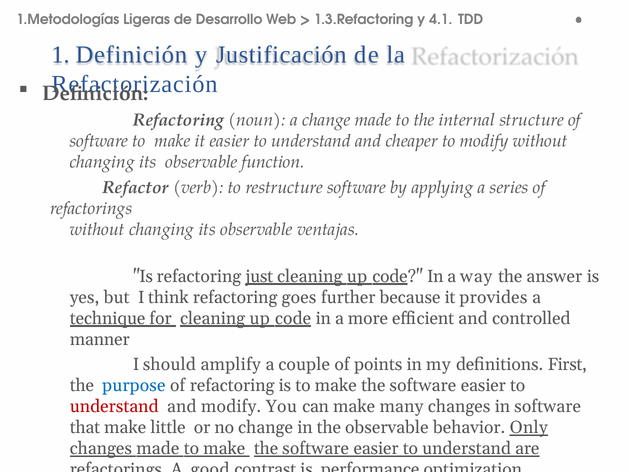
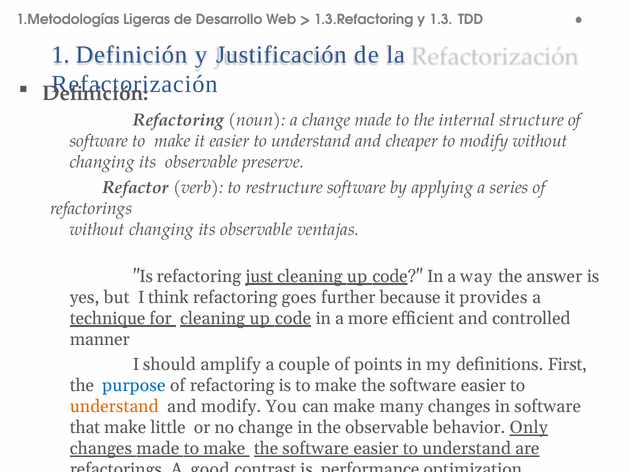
4.1: 4.1 -> 1.3 (441, 20)
function: function -> preserve (273, 162)
understand colour: red -> orange (114, 406)
